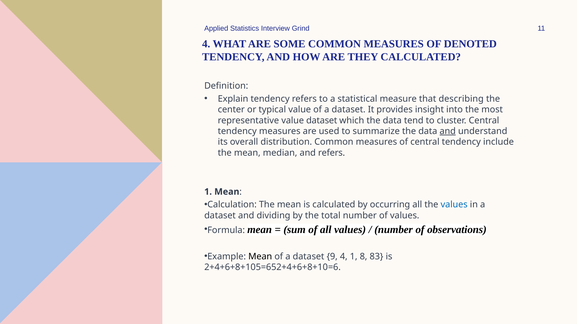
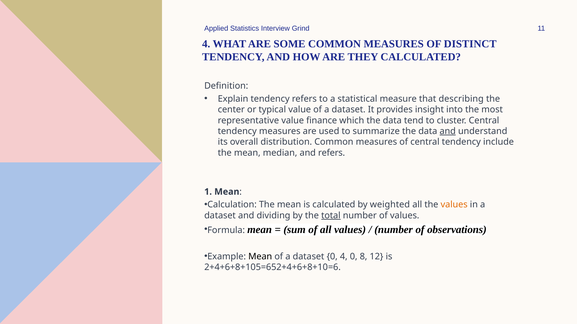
DENOTED: DENOTED -> DISTINCT (470, 44)
value dataset: dataset -> finance (322, 121)
occurring: occurring -> weighted (390, 205)
values colour: blue -> orange (454, 205)
total underline: none -> present (331, 216)
dataset 9: 9 -> 0 (332, 257)
4 1: 1 -> 0 (354, 257)
83: 83 -> 12 (377, 257)
